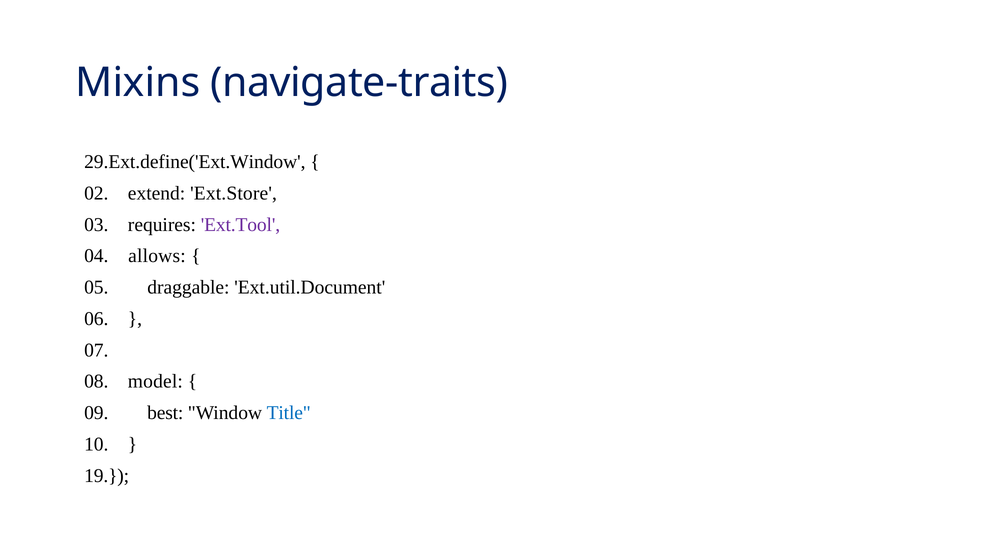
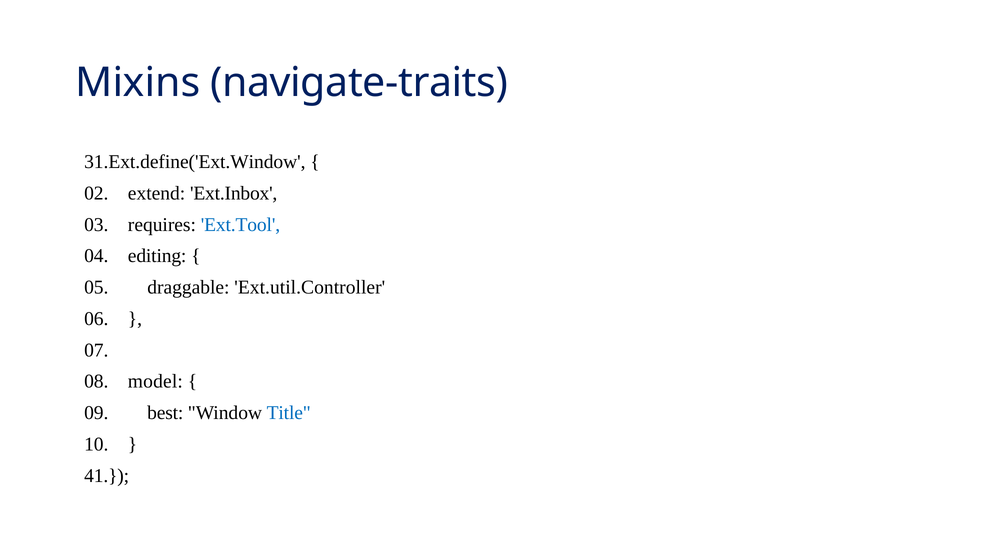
29.Ext.define('Ext.Window: 29.Ext.define('Ext.Window -> 31.Ext.define('Ext.Window (195, 162)
Ext.Store: Ext.Store -> Ext.Inbox (234, 193)
Ext.Tool colour: purple -> blue (240, 225)
allows: allows -> editing (157, 256)
Ext.util.Document: Ext.util.Document -> Ext.util.Controller (310, 287)
19: 19 -> 41 (107, 476)
